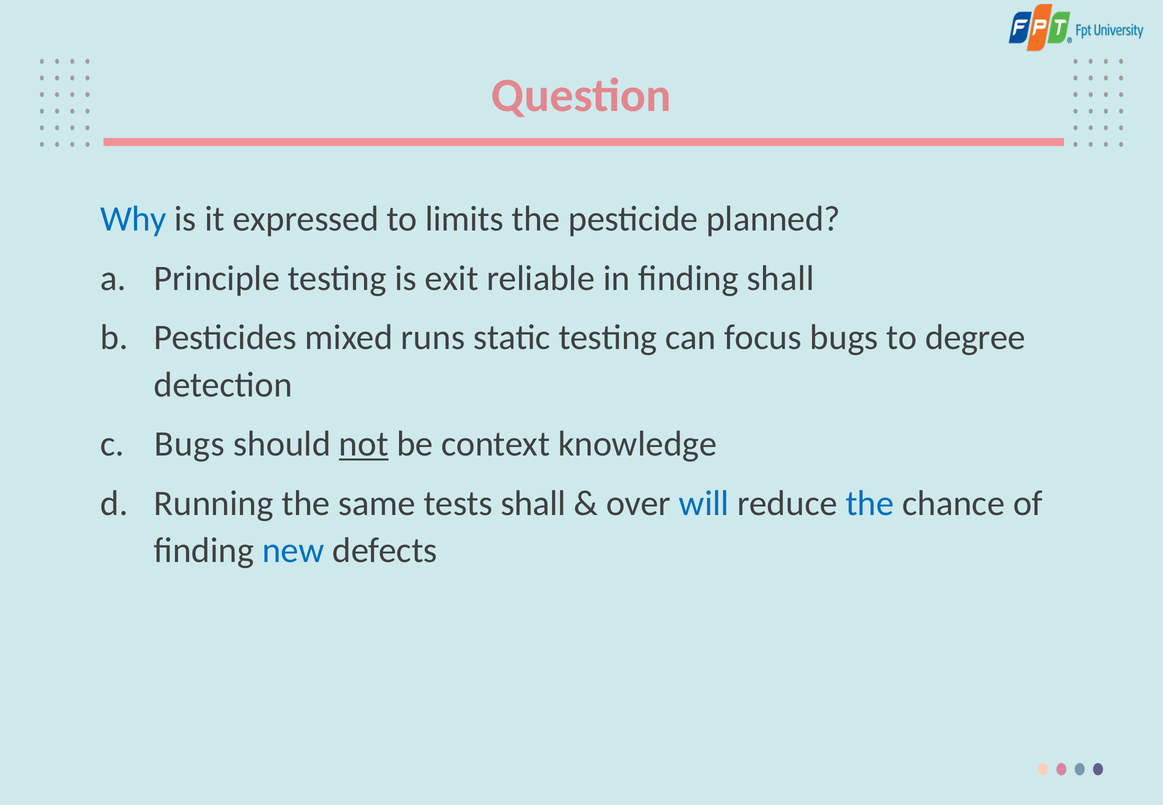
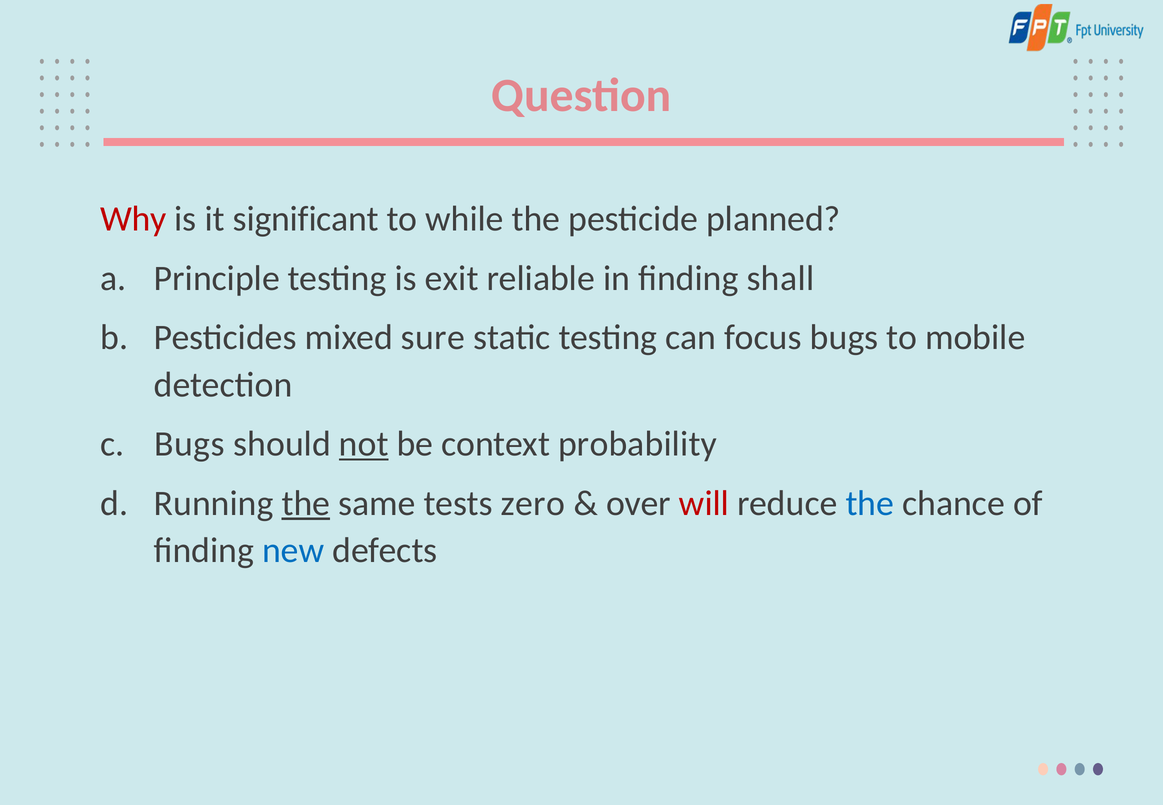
Why colour: blue -> red (133, 219)
expressed: expressed -> significant (306, 219)
limits: limits -> while (465, 219)
runs: runs -> sure (433, 338)
degree: degree -> mobile (975, 338)
knowledge: knowledge -> probability (637, 444)
the underline: none -> present (306, 503)
tests shall: shall -> zero (533, 503)
will colour: blue -> red (704, 503)
